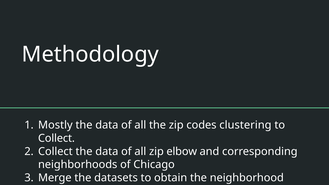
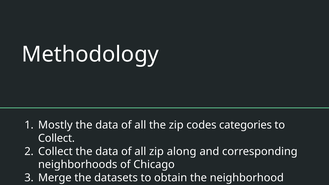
clustering: clustering -> categories (246, 125)
zip elbow: elbow -> along (182, 151)
